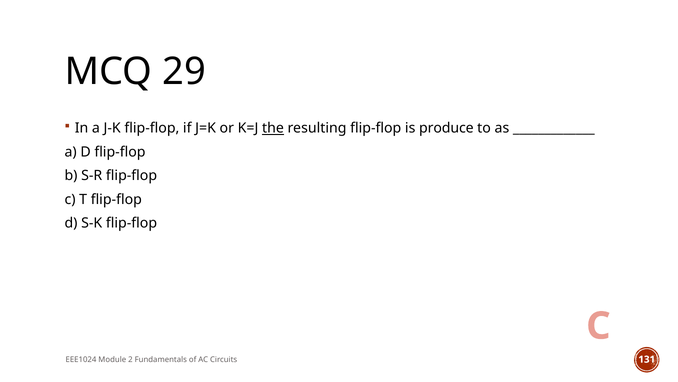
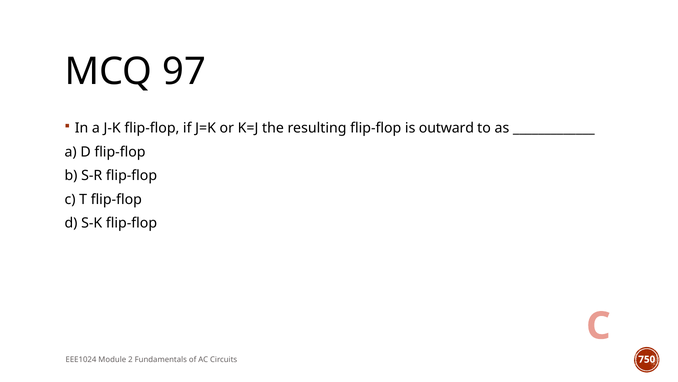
29: 29 -> 97 (184, 71)
the underline: present -> none (273, 128)
produce: produce -> outward (446, 128)
131: 131 -> 750 (647, 359)
